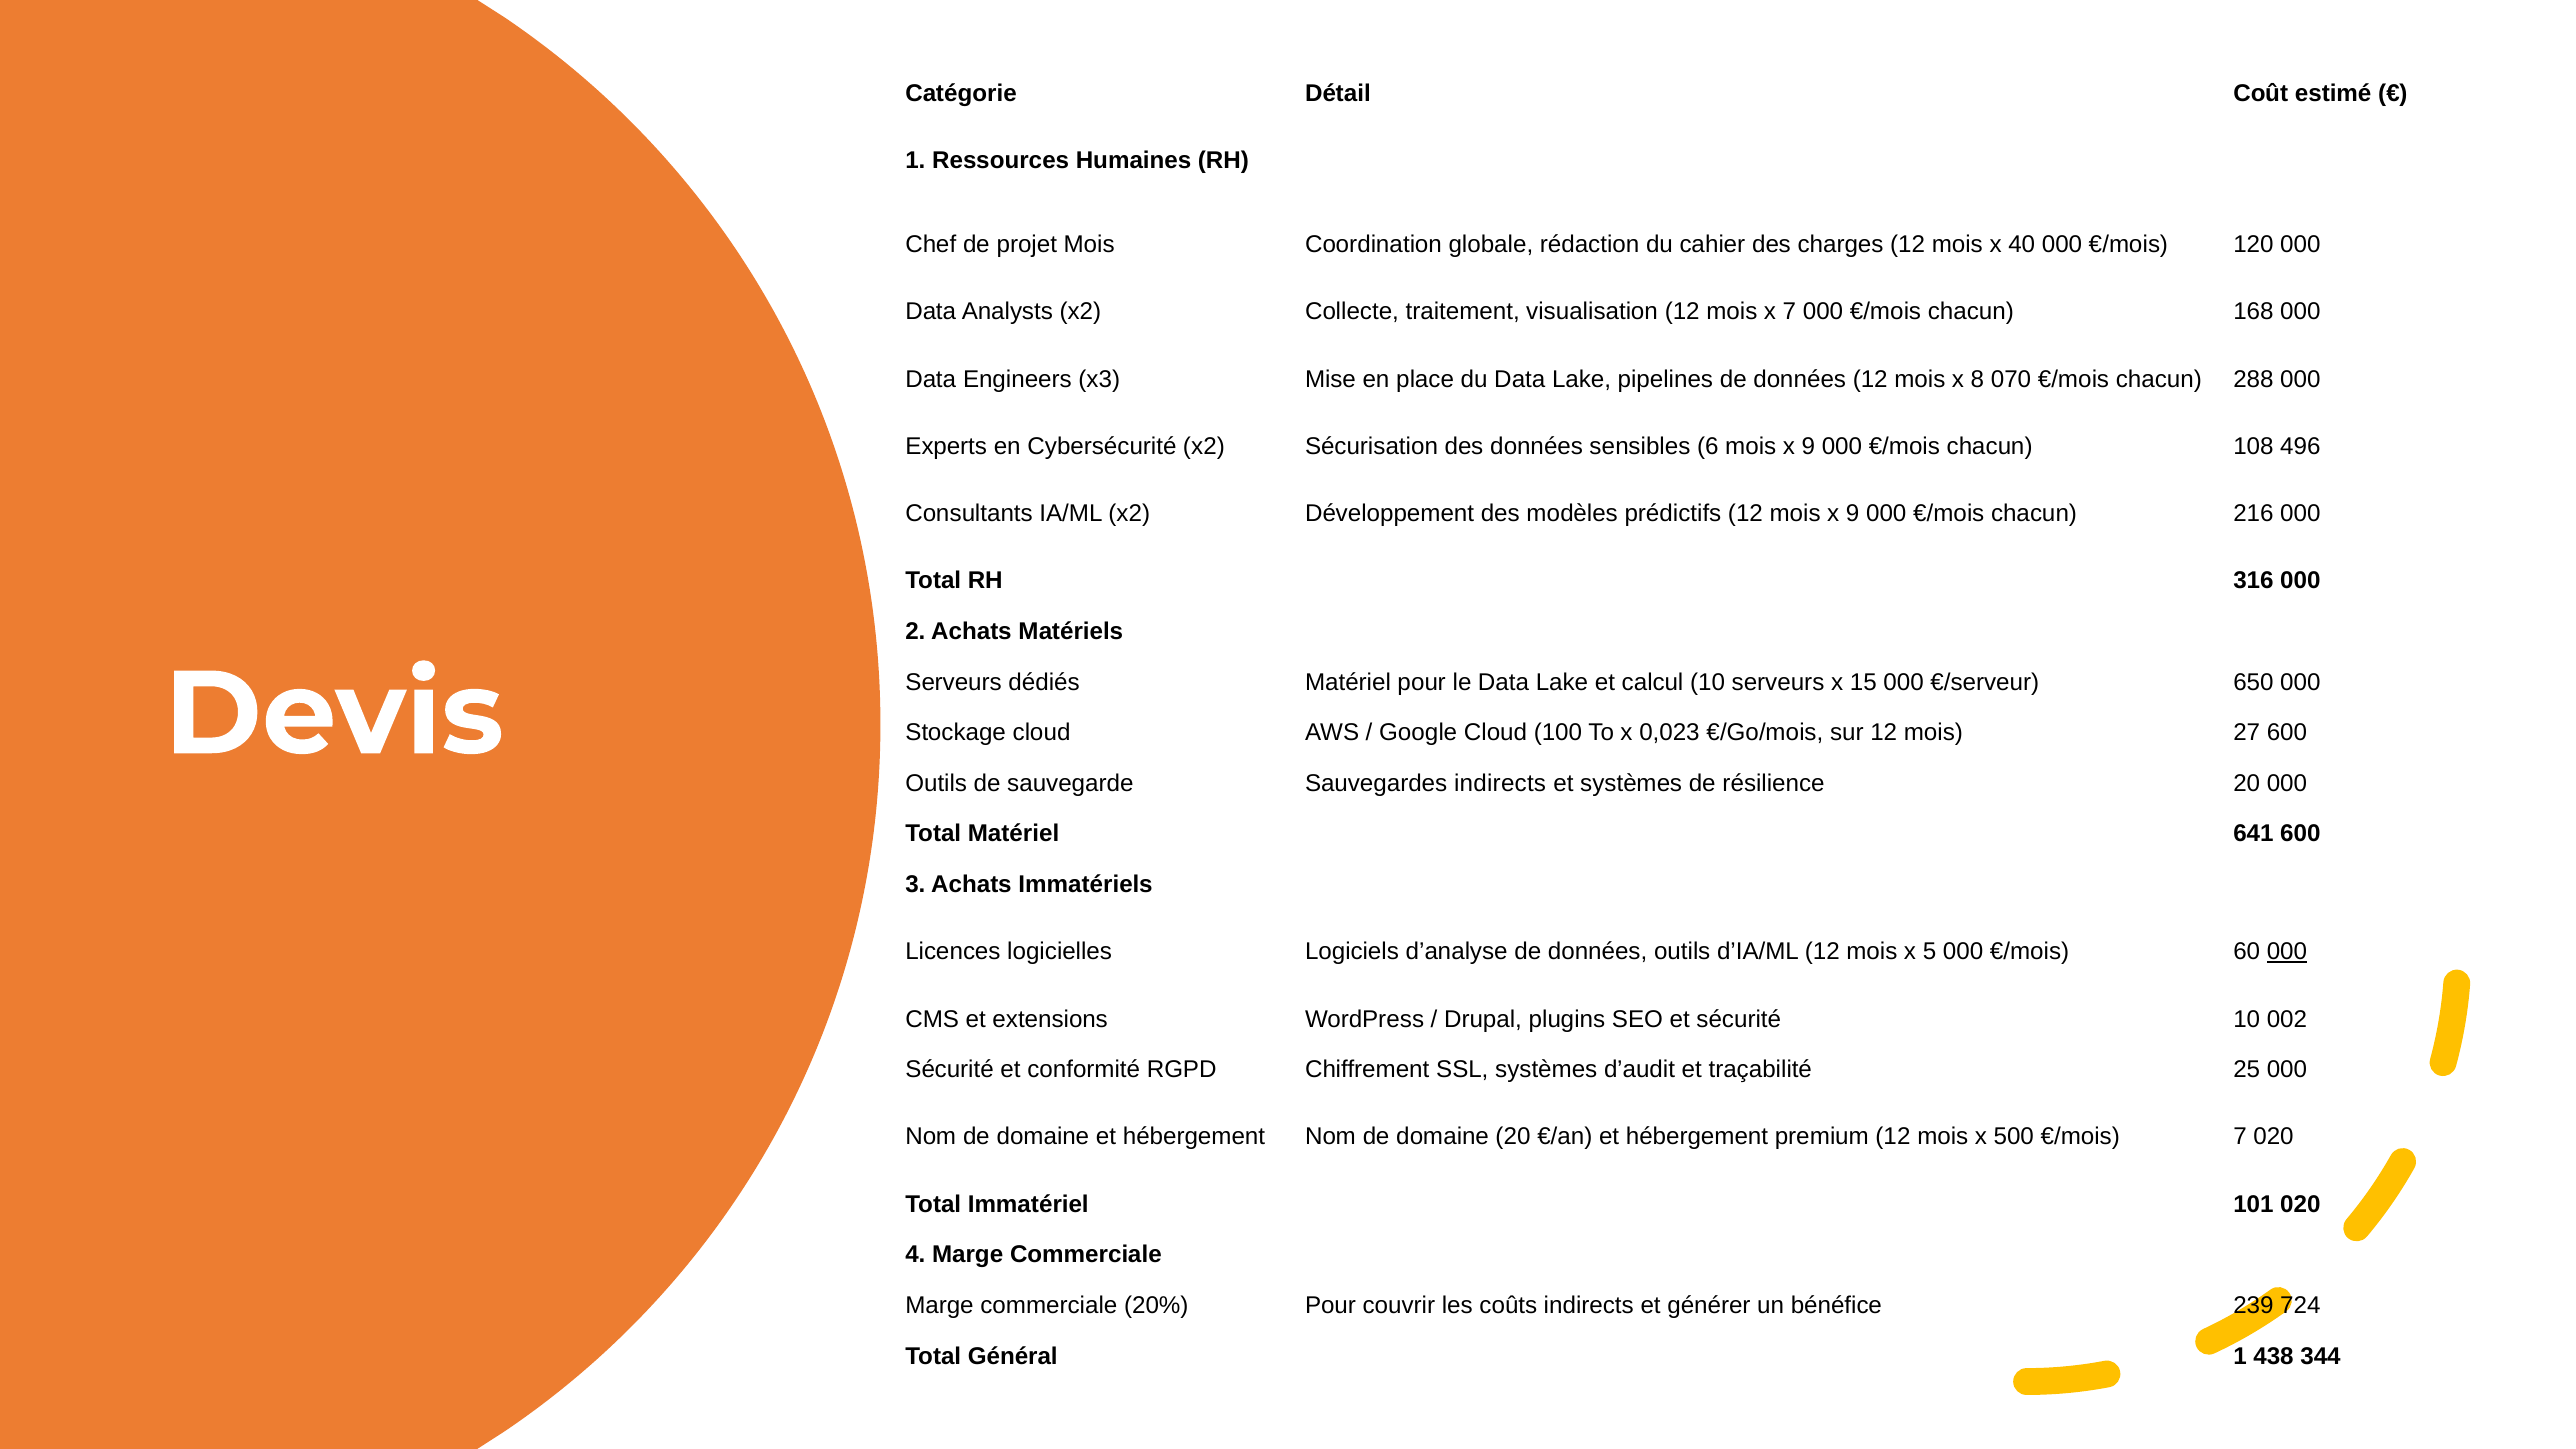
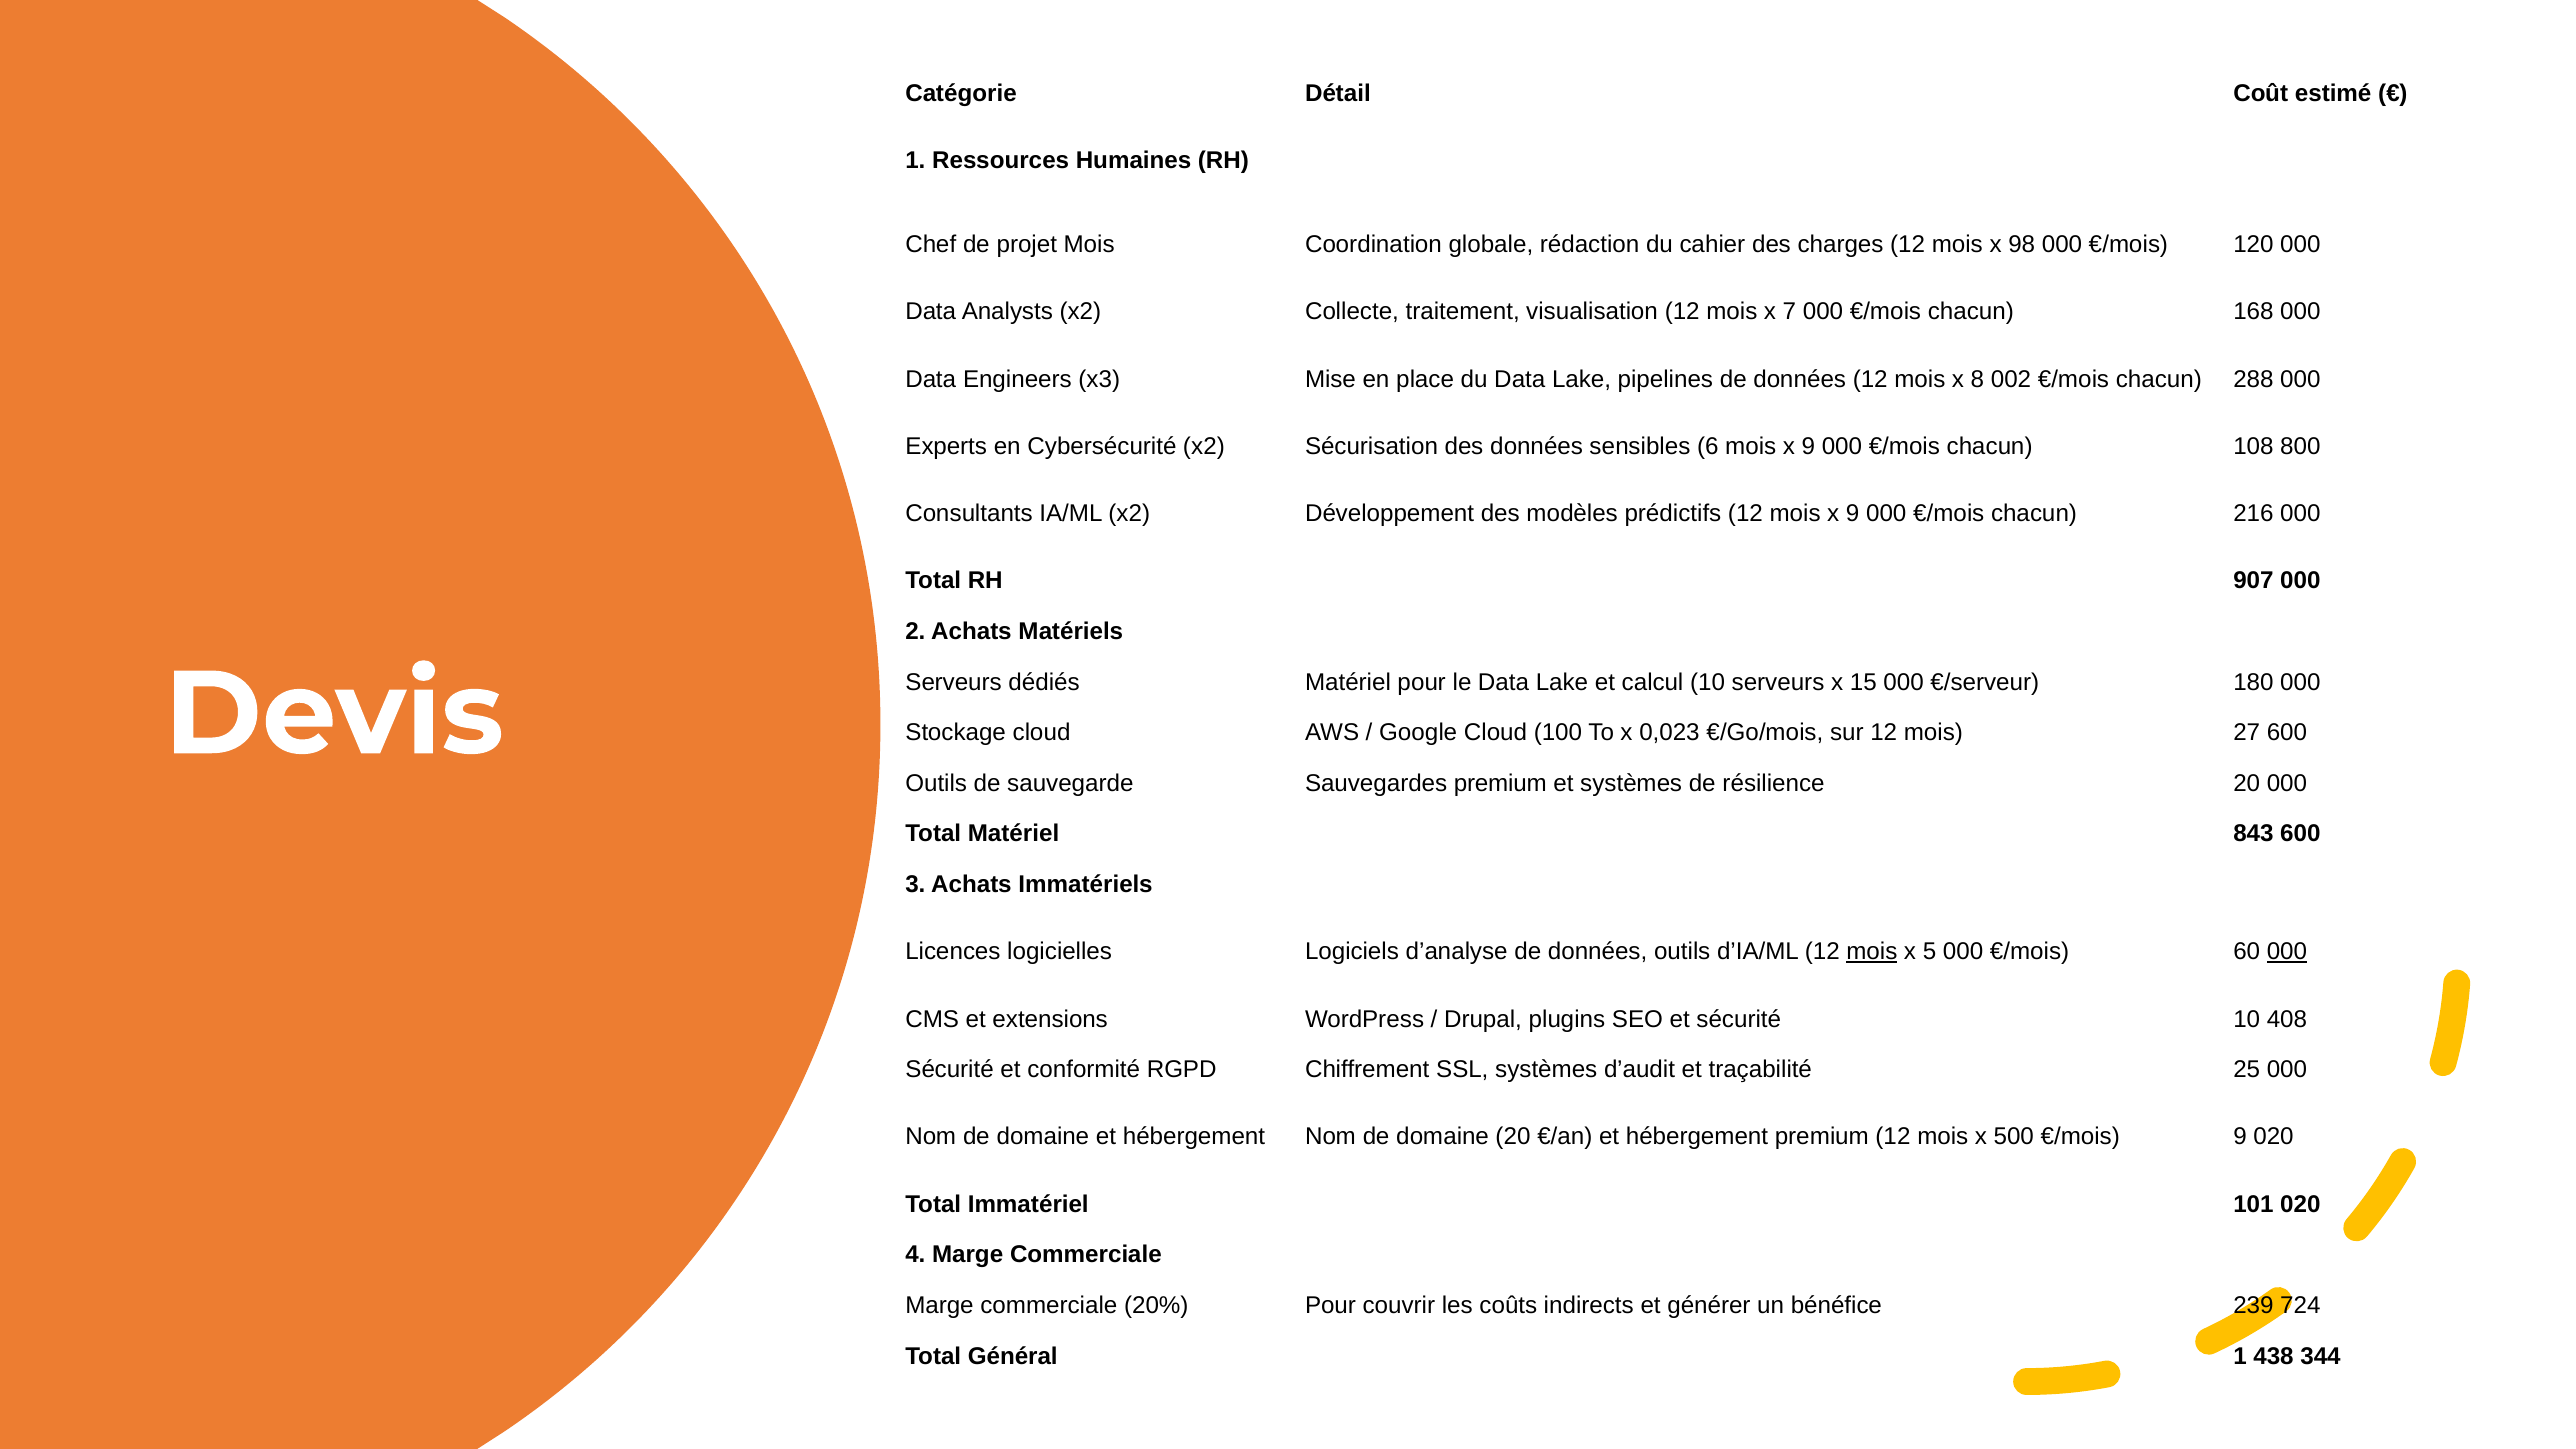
40: 40 -> 98 (2022, 244)
070: 070 -> 002 (2011, 379)
496: 496 -> 800 (2300, 446)
316: 316 -> 907 (2253, 581)
650: 650 -> 180 (2253, 682)
Sauvegardes indirects: indirects -> premium (1500, 783)
641: 641 -> 843 (2253, 834)
mois underline: none -> present (1872, 952)
002: 002 -> 408 (2287, 1019)
€/mois 7: 7 -> 9 (2240, 1137)
